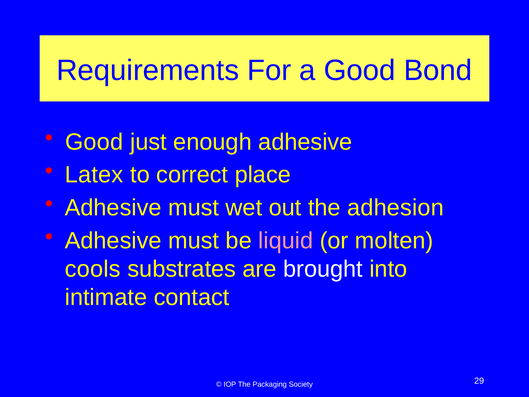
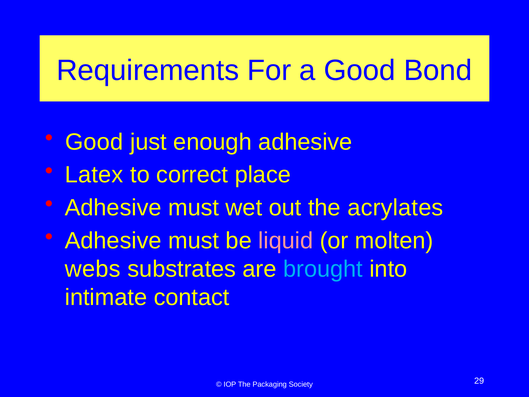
adhesion: adhesion -> acrylates (395, 208)
cools: cools -> webs (93, 269)
brought colour: white -> light blue (323, 269)
